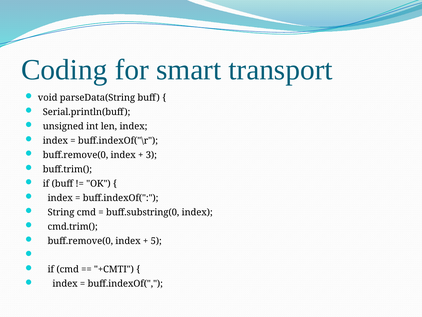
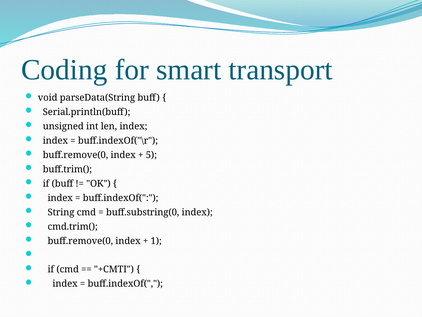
3: 3 -> 5 (151, 155)
5: 5 -> 1 (156, 241)
